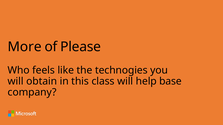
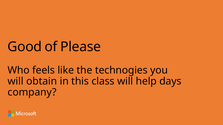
More: More -> Good (25, 47)
base: base -> days (170, 81)
